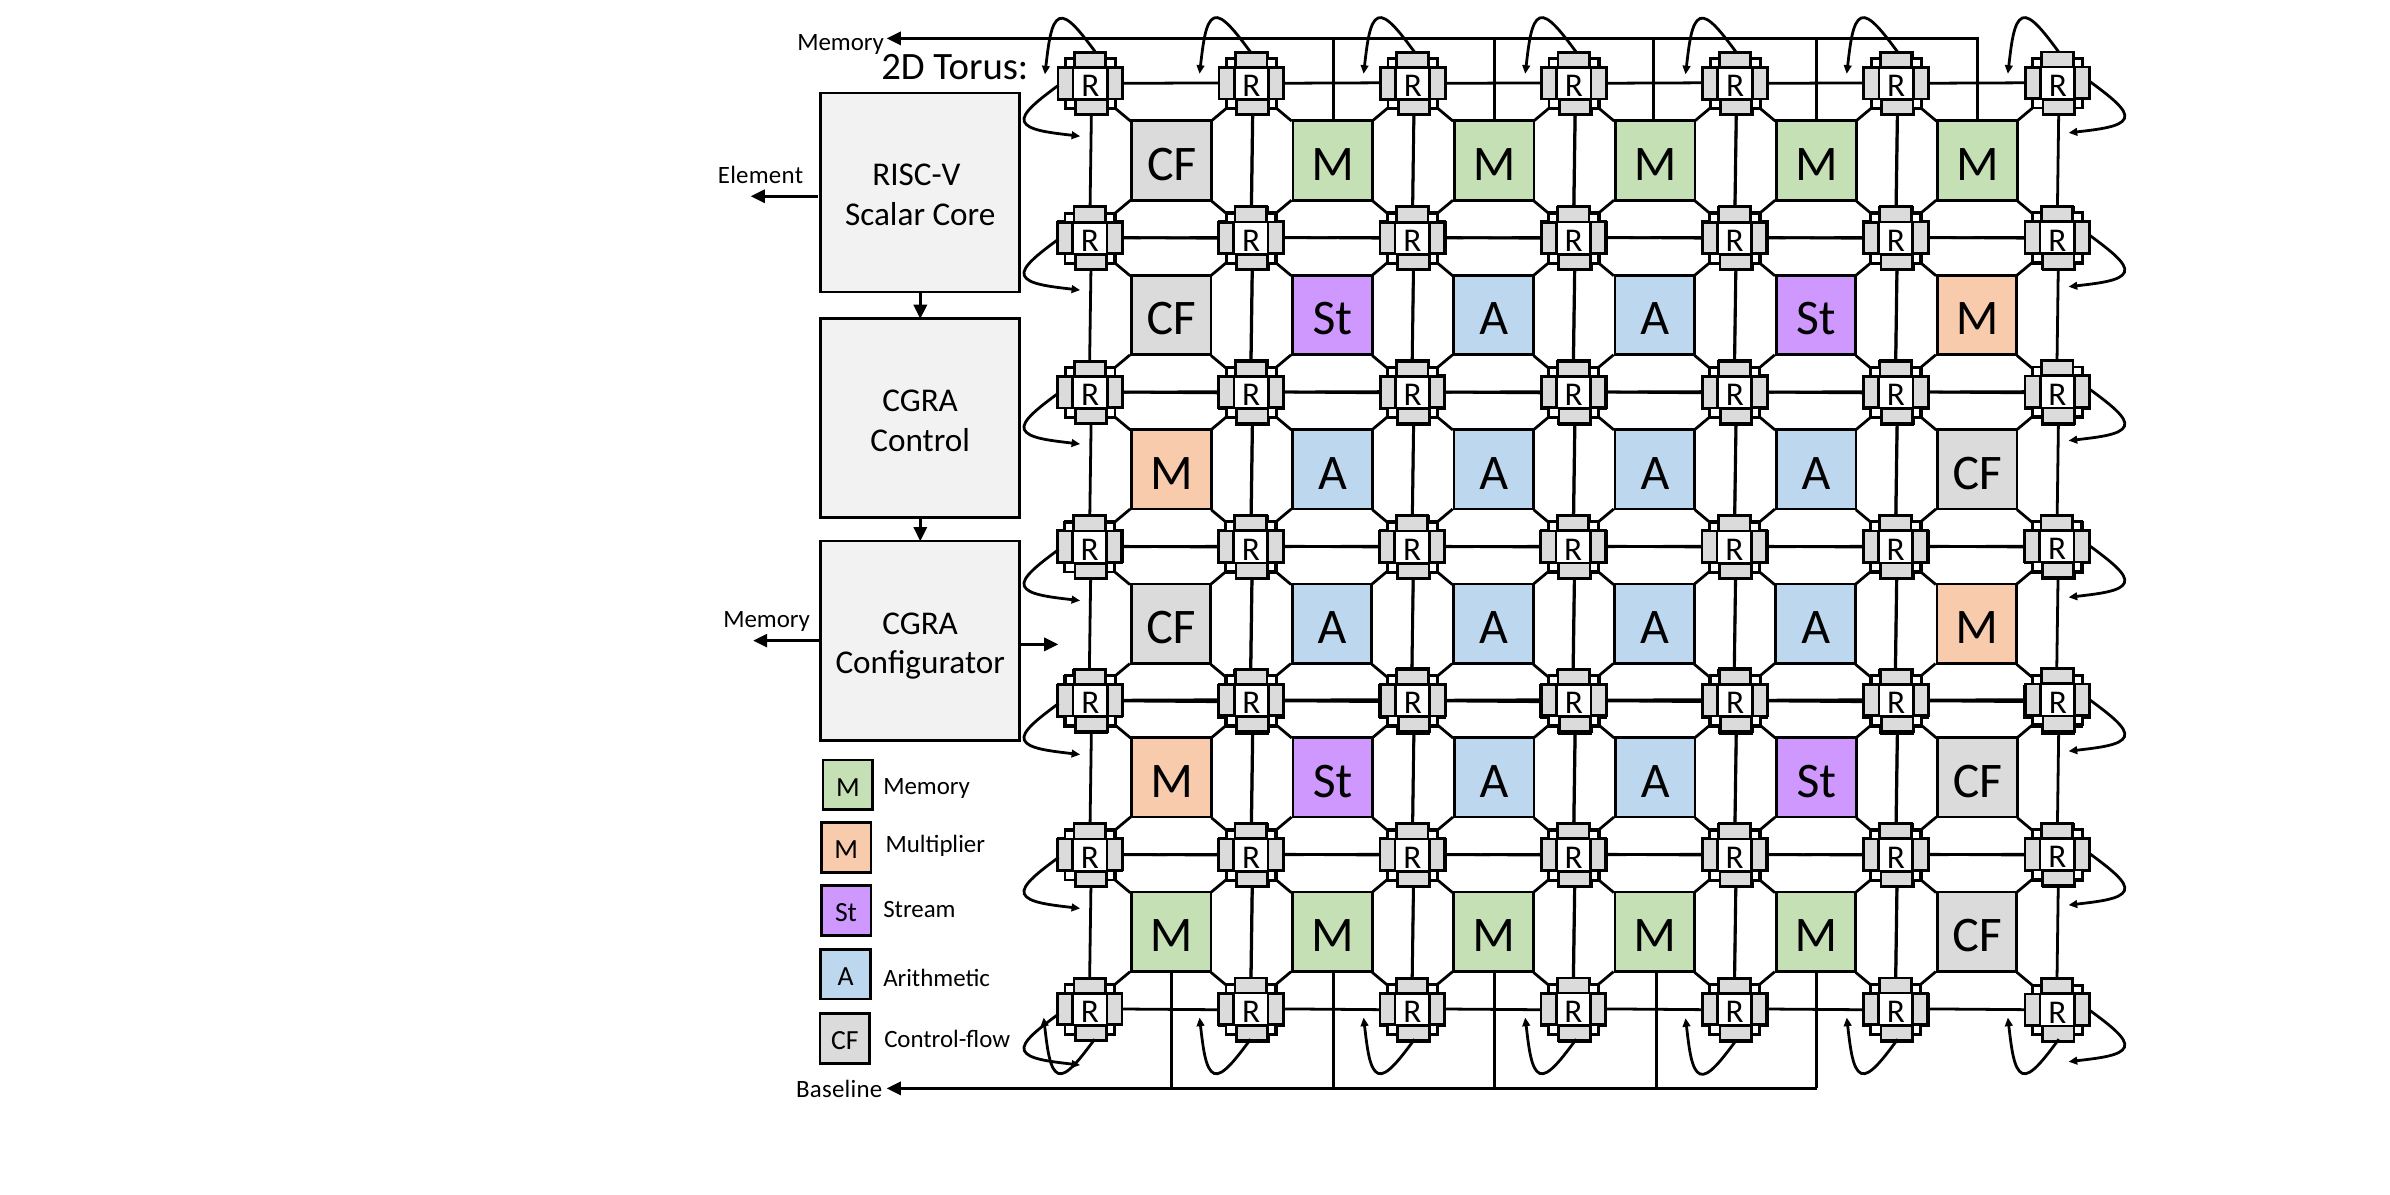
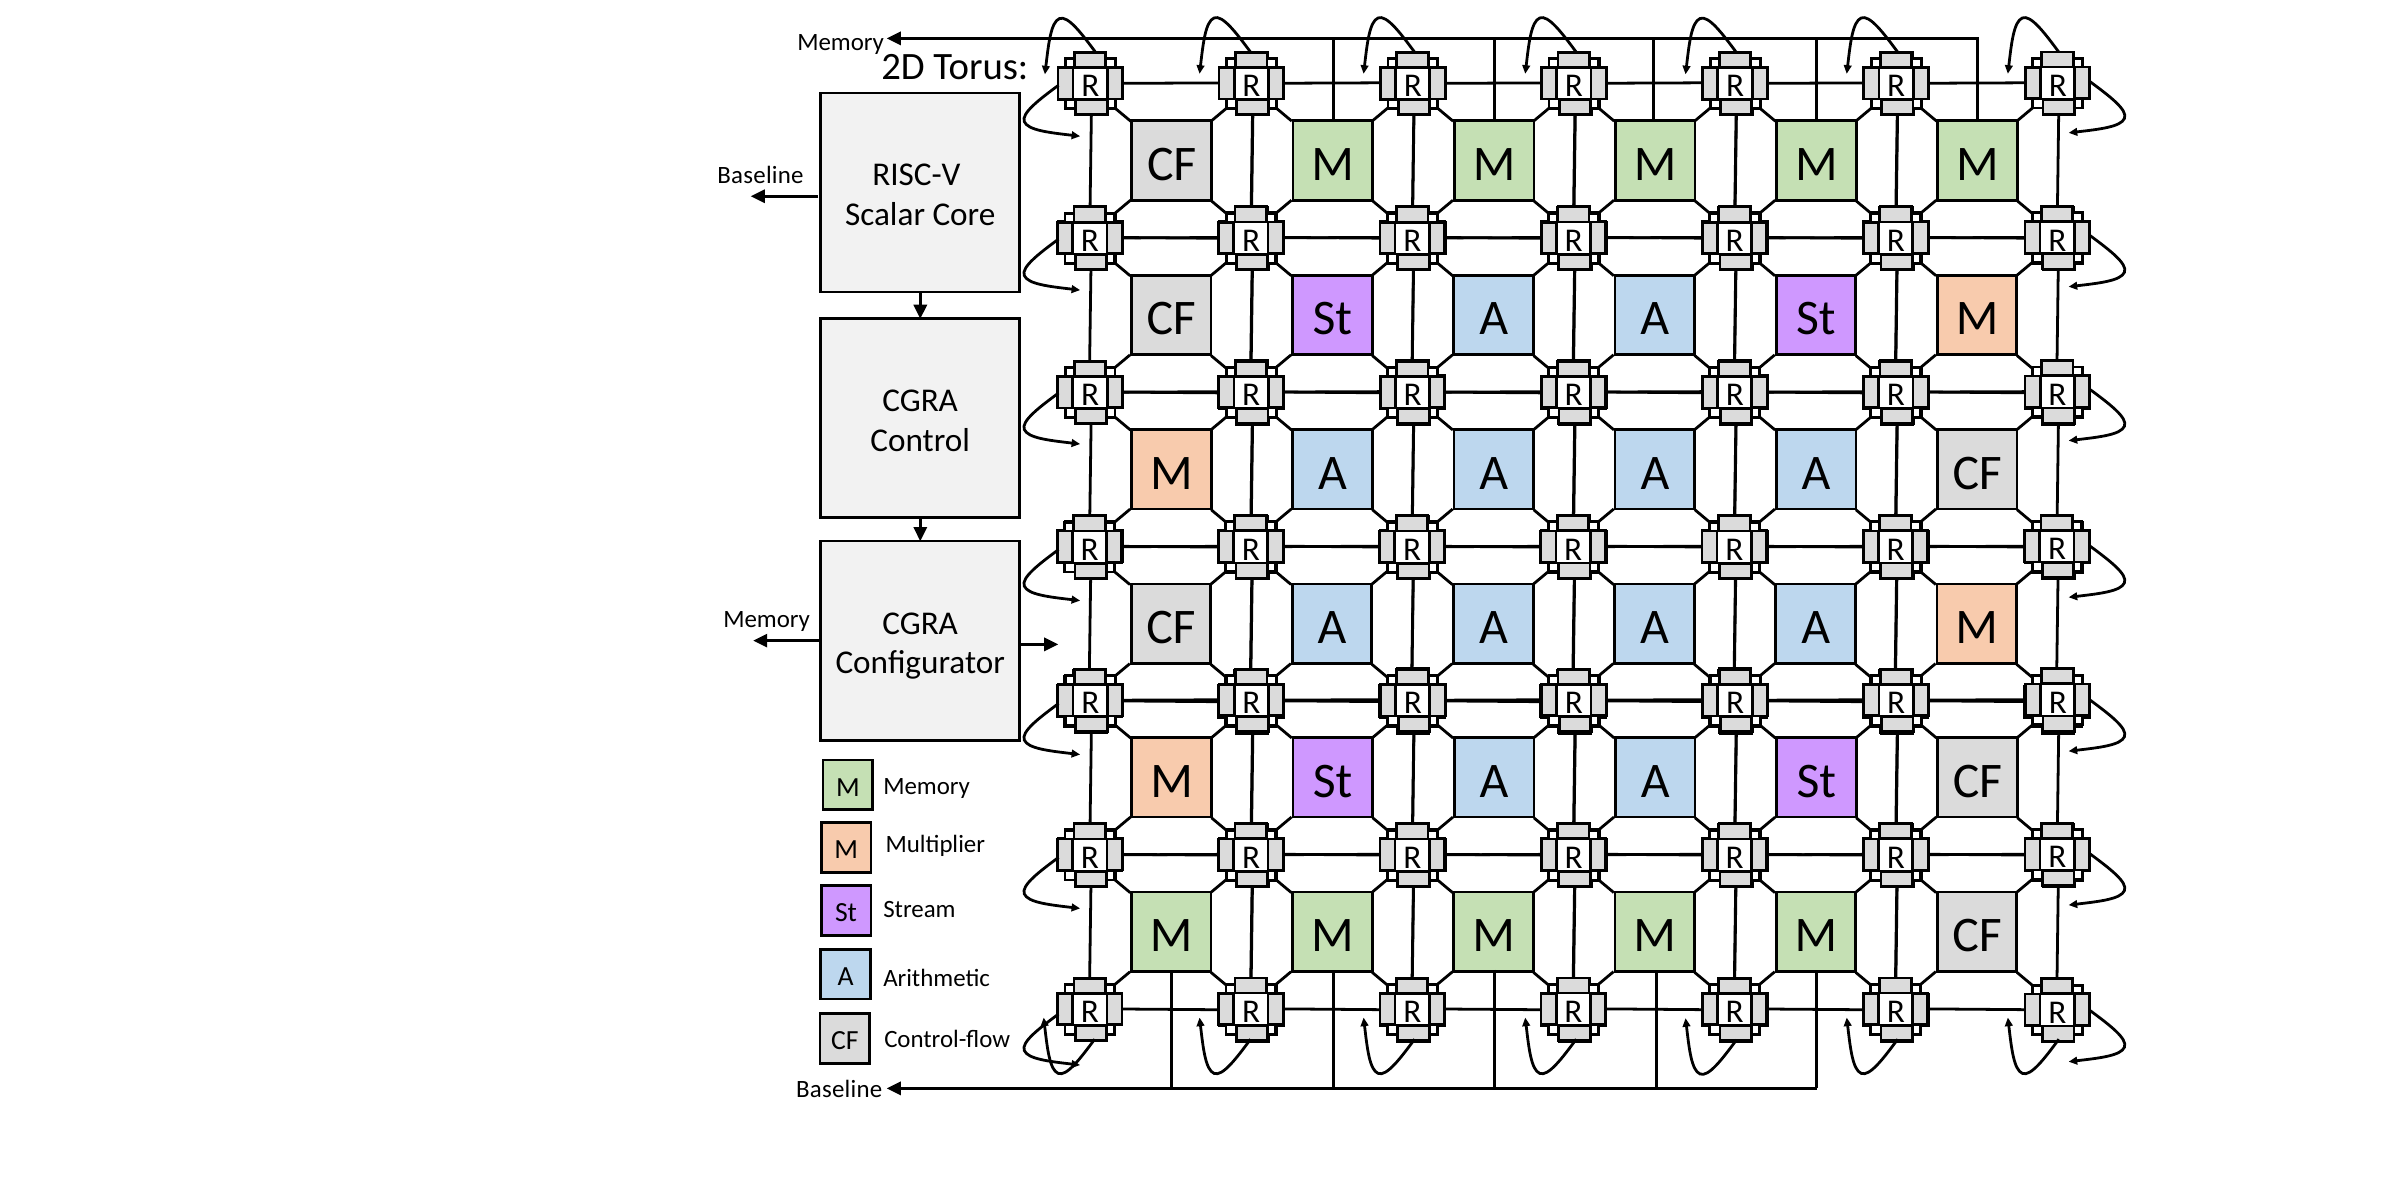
Element: Element -> Baseline (761, 175)
